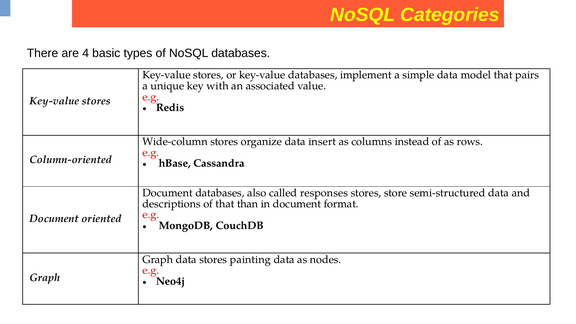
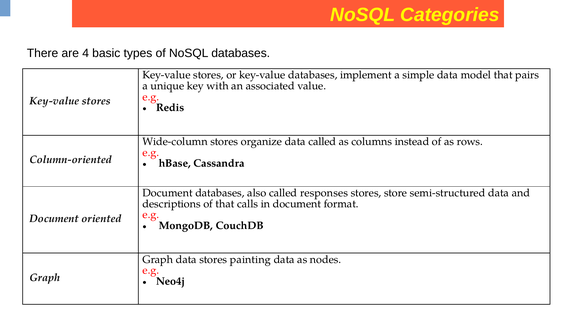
data insert: insert -> called (322, 142)
than: than -> calls (248, 204)
